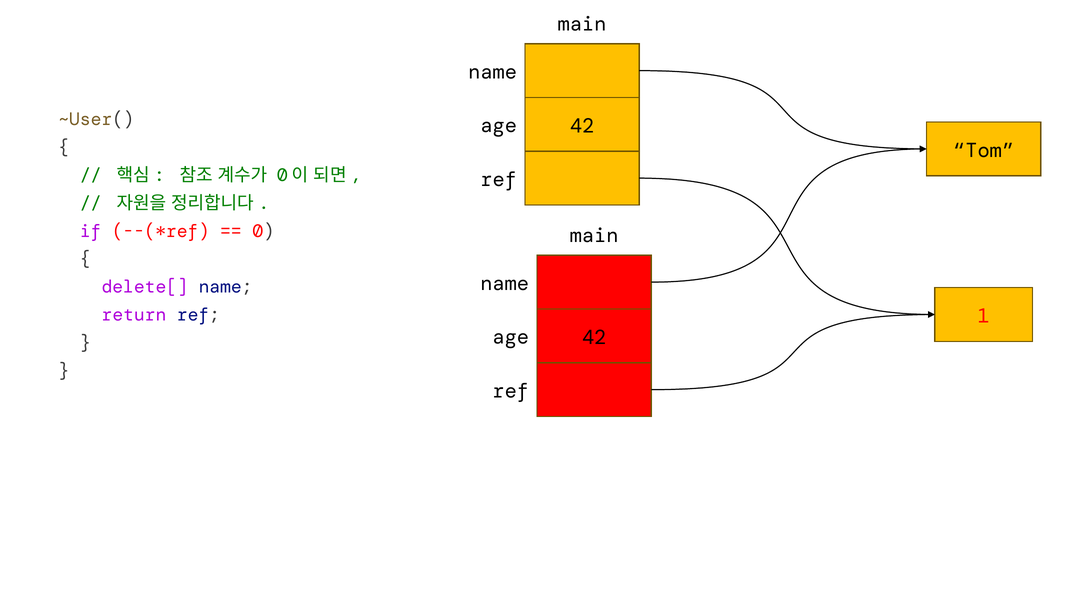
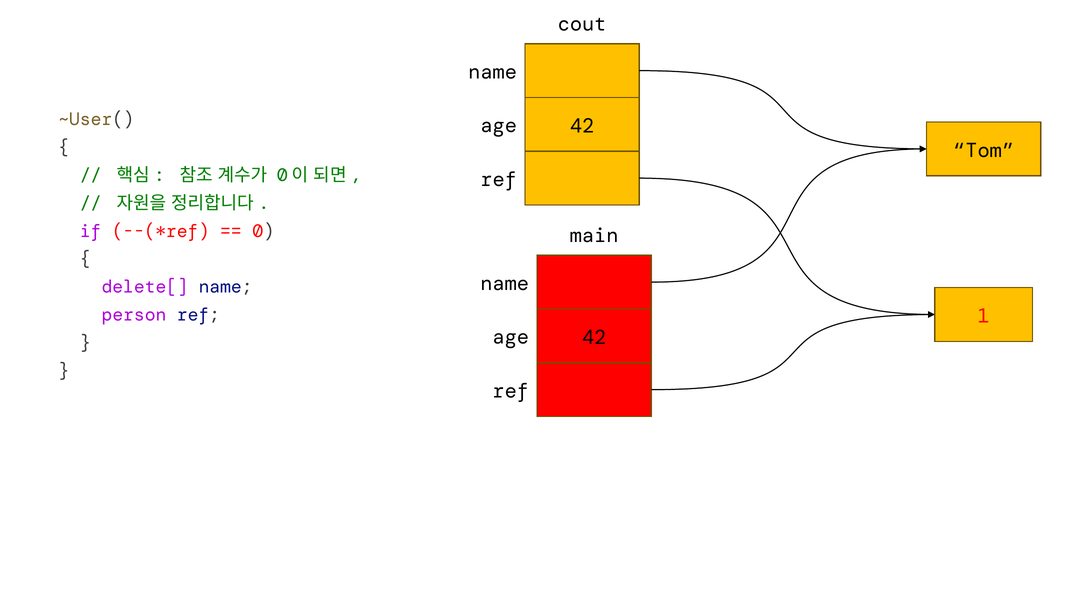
main: main -> cout (582, 24)
return: return -> person (134, 315)
